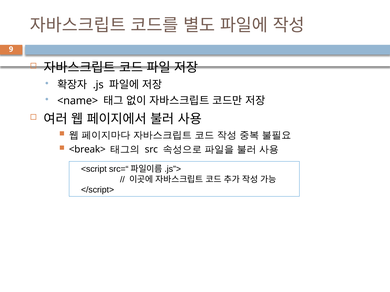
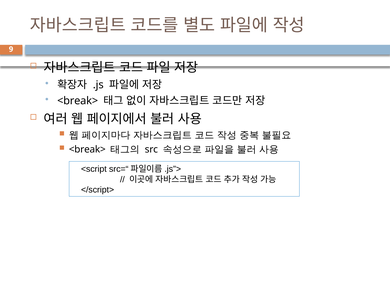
<name>: <name> -> <break> (78, 101)
